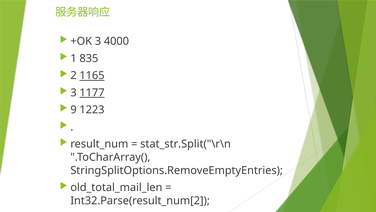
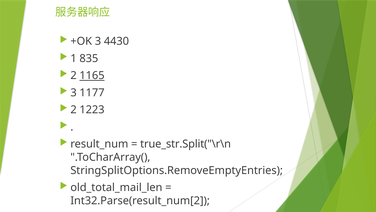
4000: 4000 -> 4430 (116, 41)
1177 underline: present -> none (92, 92)
9: 9 -> 2 (74, 110)
stat_str.Split("\r\n: stat_str.Split("\r\n -> true_str.Split("\r\n (186, 144)
